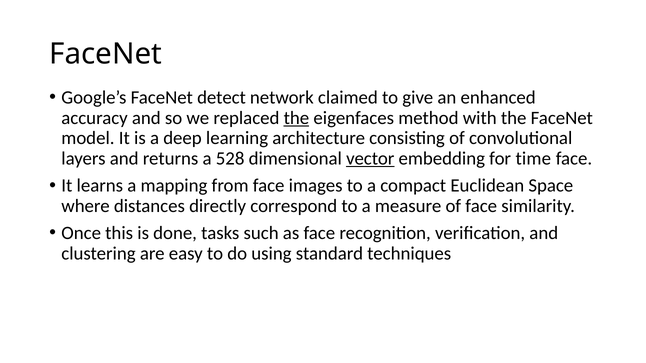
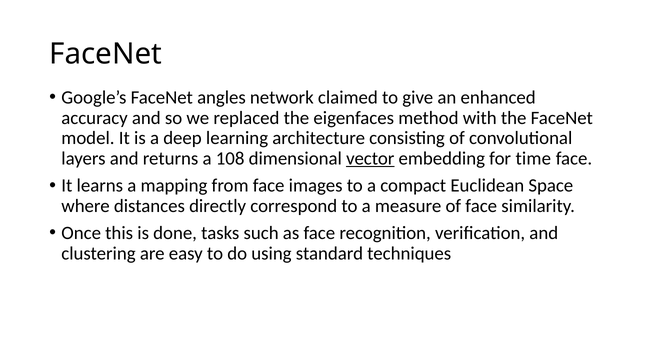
detect: detect -> angles (221, 98)
the underline: present -> none (296, 118)
528: 528 -> 108 (230, 159)
